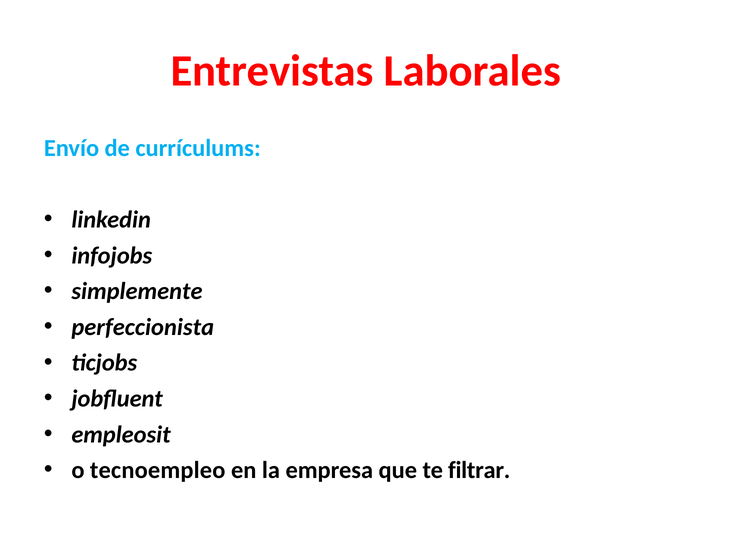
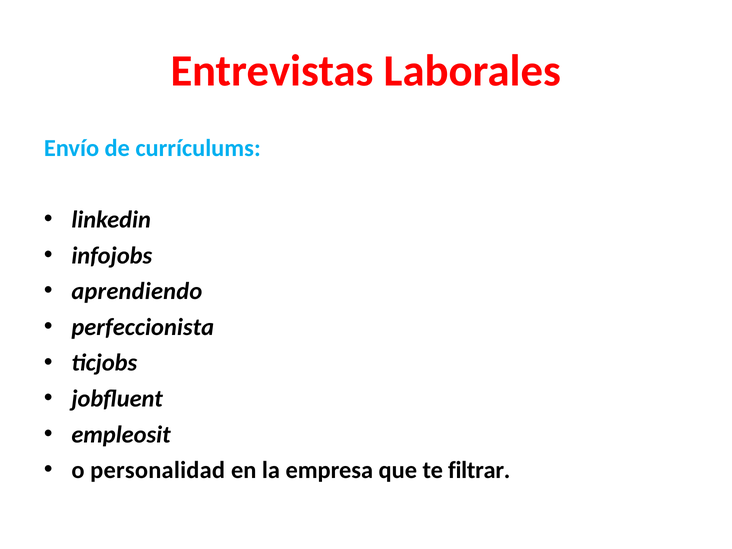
simplemente: simplemente -> aprendiendo (137, 291)
tecnoempleo: tecnoempleo -> personalidad (158, 470)
